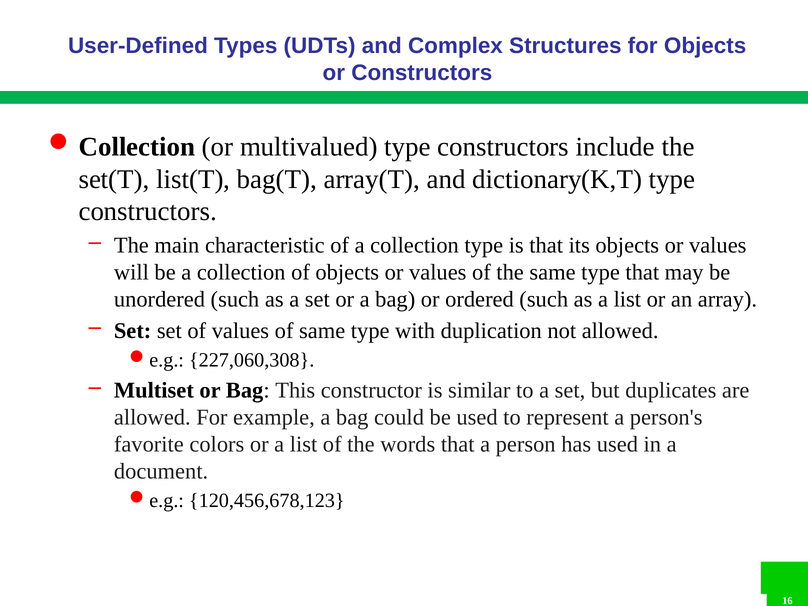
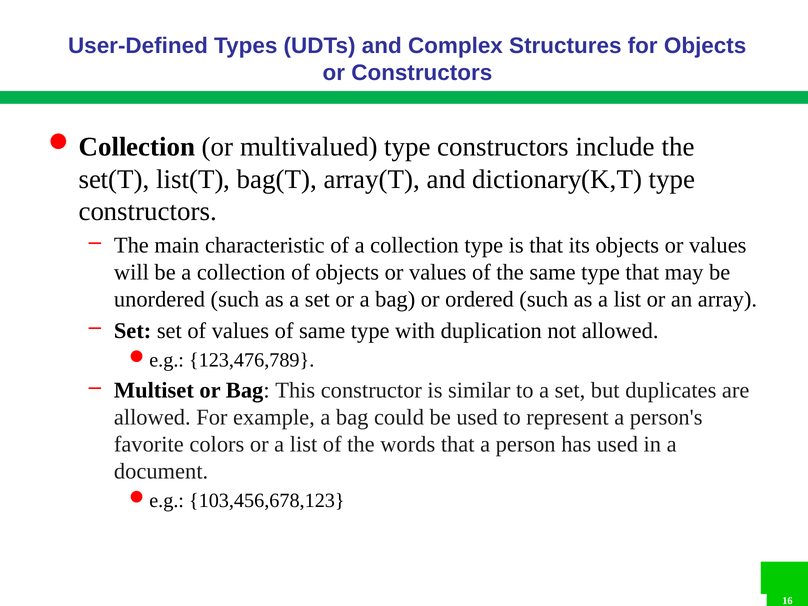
227,060,308: 227,060,308 -> 123,476,789 (252, 360)
120,456,678,123: 120,456,678,123 -> 103,456,678,123 (267, 501)
